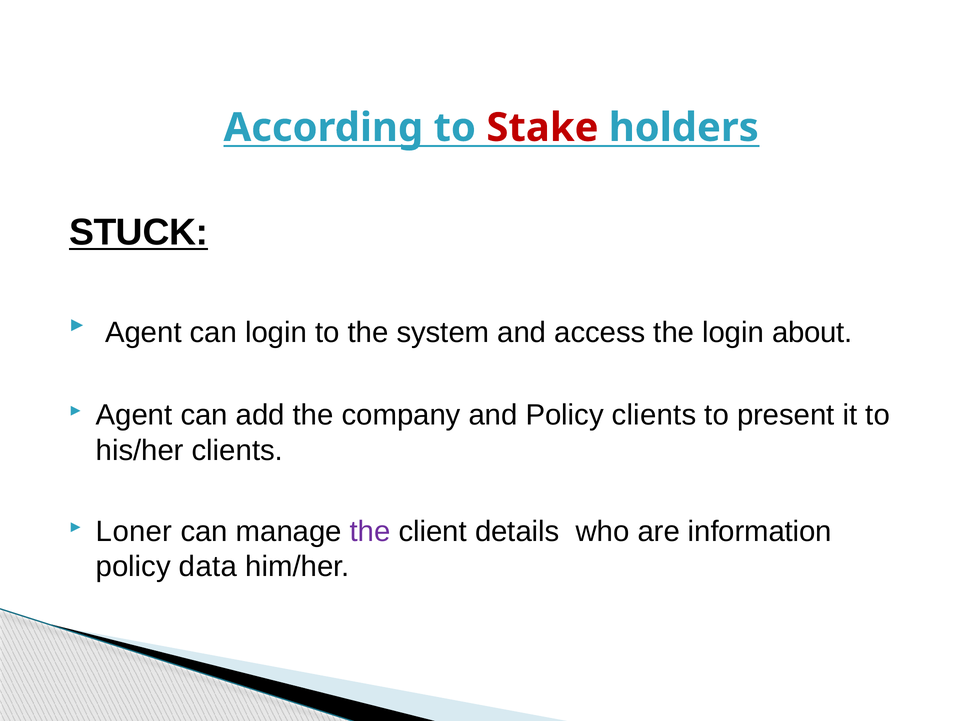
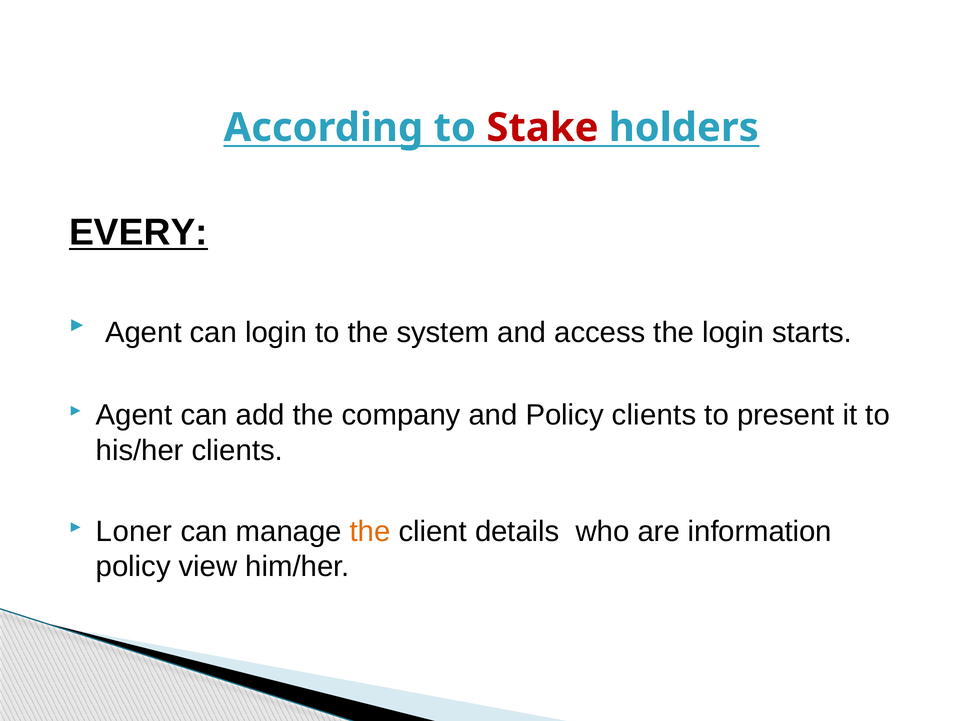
STUCK: STUCK -> EVERY (138, 233)
about: about -> starts (812, 333)
the colour: purple -> orange (370, 531)
data: data -> view (208, 566)
